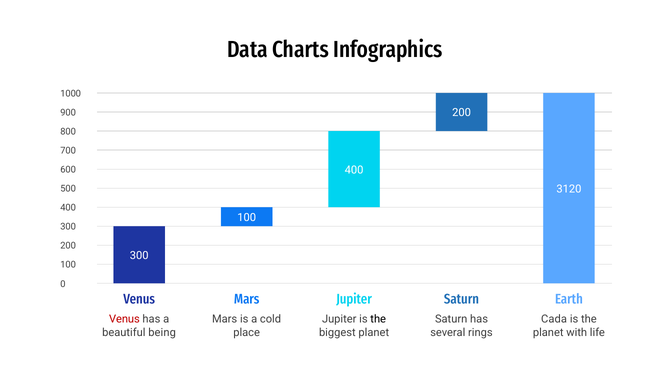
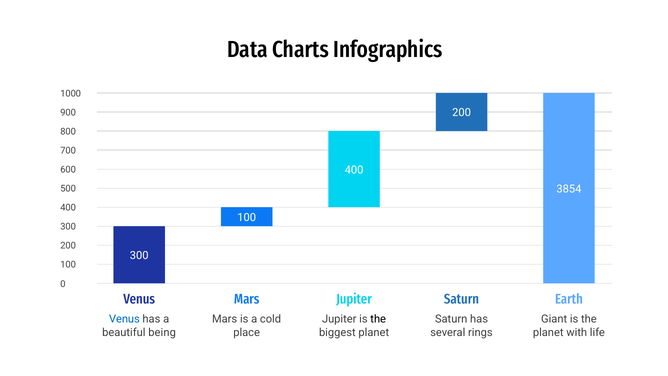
3120: 3120 -> 3854 (569, 189)
Venus colour: red -> blue (124, 319)
Cada: Cada -> Giant (554, 319)
